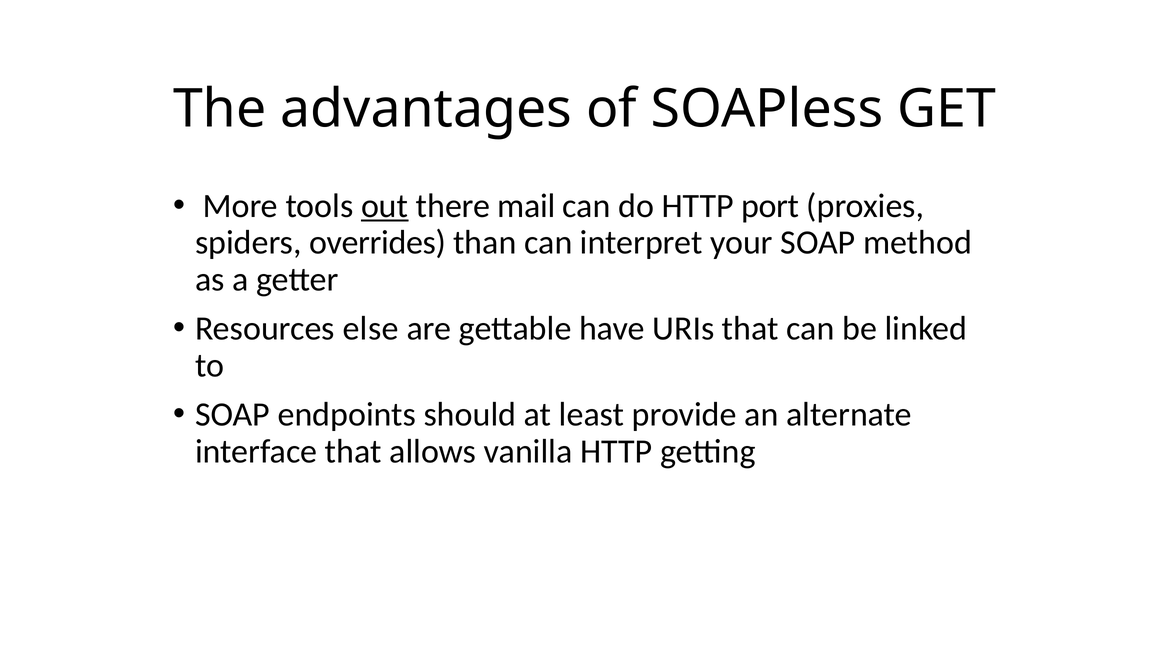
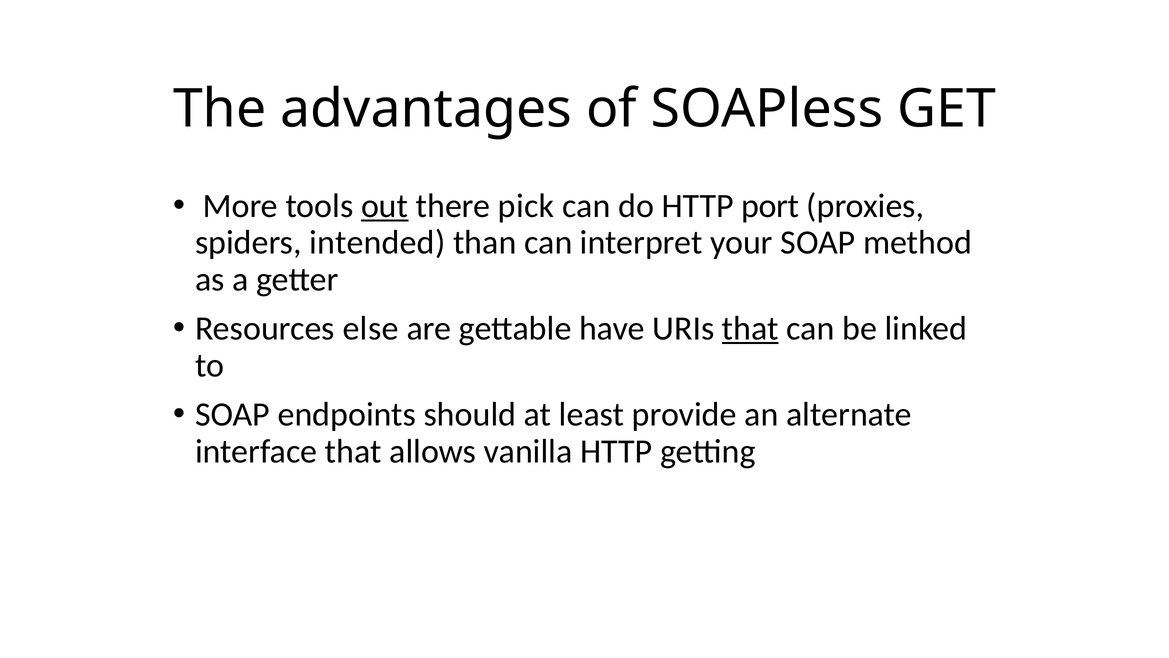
mail: mail -> pick (526, 206)
overrides: overrides -> intended (377, 243)
that underline: none -> present (750, 328)
